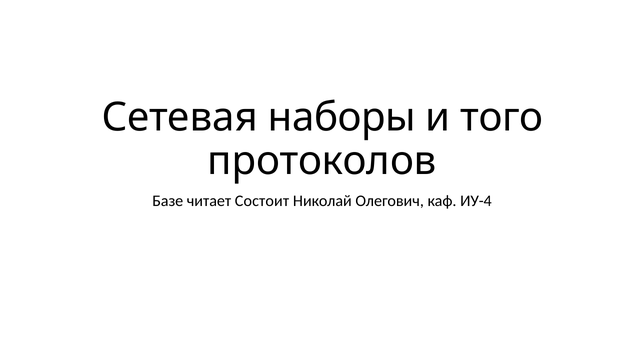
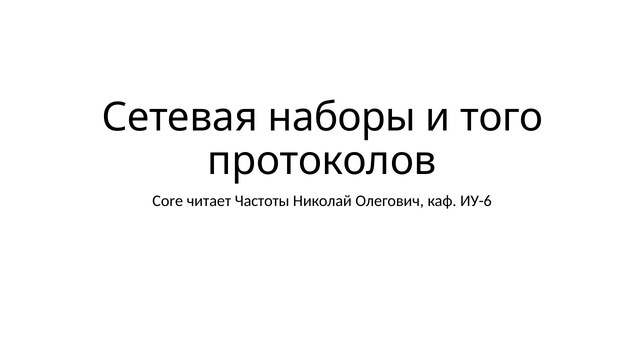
Базе: Базе -> Core (168, 201)
Состоит: Состоит -> Частоты (262, 201)
ИУ-4: ИУ-4 -> ИУ-6 (476, 201)
